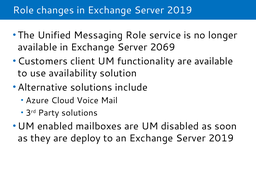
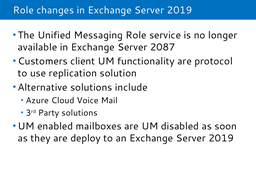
2069: 2069 -> 2087 (163, 47)
are available: available -> protocol (214, 61)
availability: availability -> replication (73, 73)
